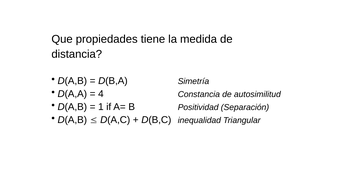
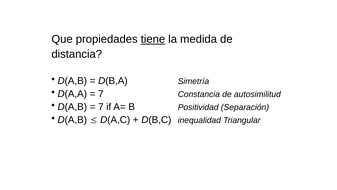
tiene underline: none -> present (153, 39)
4: 4 -> 7 (101, 94)
1: 1 -> 7 (101, 107)
